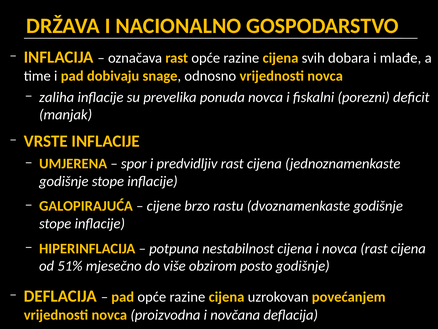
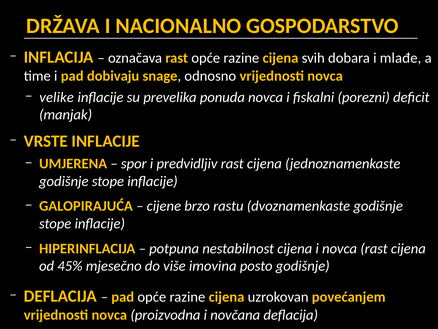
zaliha: zaliha -> velike (57, 97)
51%: 51% -> 45% (70, 266)
obzirom: obzirom -> imovina (213, 266)
